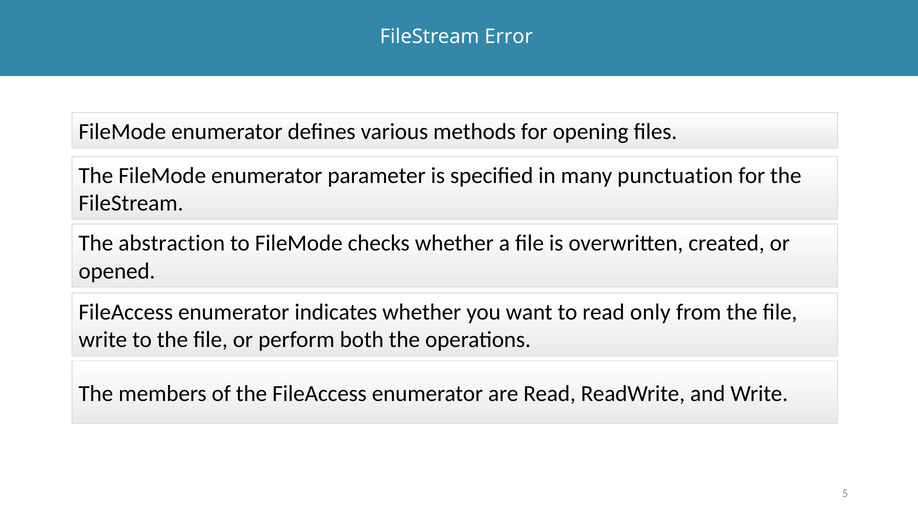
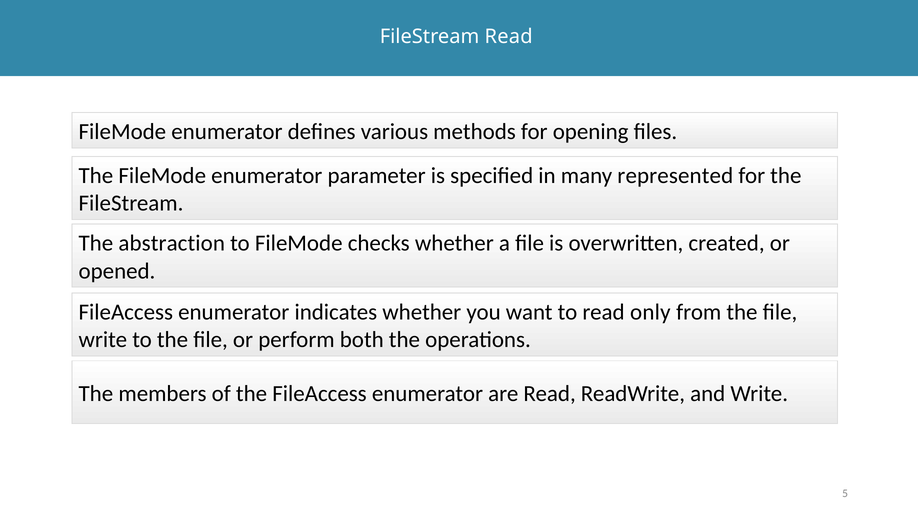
FileStream Error: Error -> Read (509, 37)
punctuation: punctuation -> represented (675, 175)
